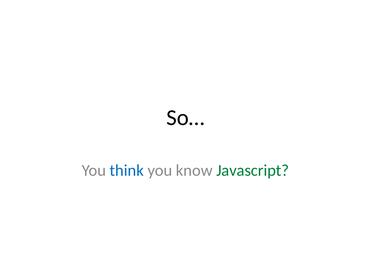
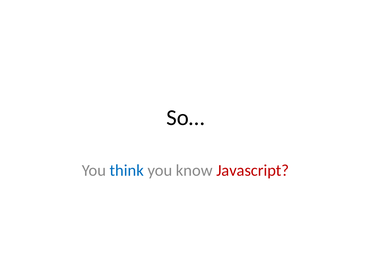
Javascript colour: green -> red (253, 171)
